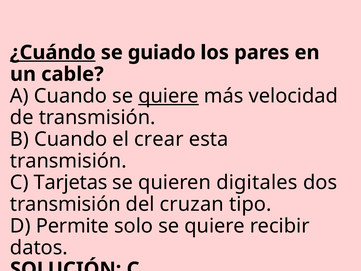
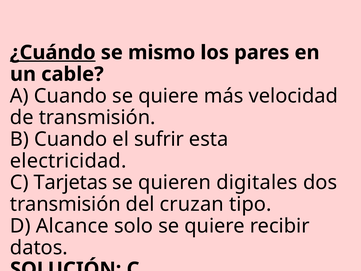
guiado: guiado -> mismo (162, 52)
quiere underline: present -> none (169, 96)
crear: crear -> sufrir (159, 139)
transmisión: transmisión -> electricidad (68, 161)
Permite: Permite -> Alcance (72, 226)
